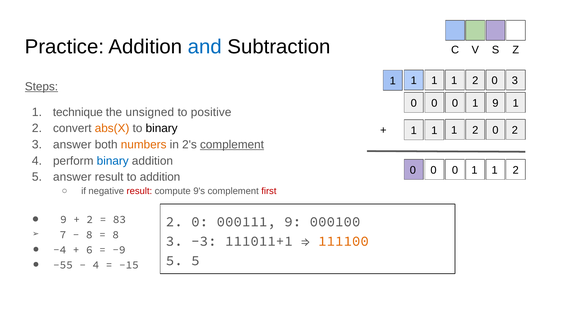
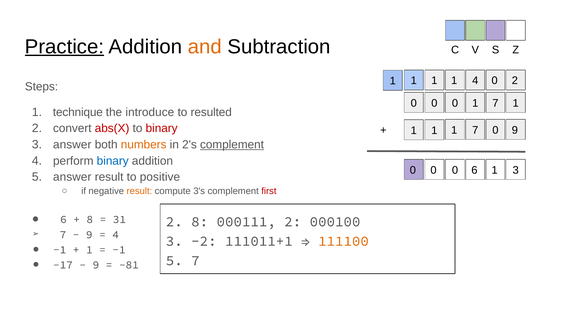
Practice underline: none -> present (64, 47)
and colour: blue -> orange (205, 47)
2: 2 -> 4 (475, 81)
3: 3 -> 2 (515, 81)
Steps underline: present -> none (41, 87)
0 1 9: 9 -> 7 (495, 103)
unsigned: unsigned -> introduce (150, 112)
positive: positive -> resulted (211, 112)
abs(X colour: orange -> red (112, 129)
binary colour: black -> red (162, 129)
2: 2 -> 7 (475, 130)
2: 2 -> 9 (515, 130)
1: 1 -> 6 (474, 170)
2: 2 -> 3 (516, 170)
to addition: addition -> positive (160, 177)
result colour: red -> orange (139, 191)
9's: 9's -> 3's (199, 191)
9: 9 -> 6 (63, 220)
2: 2 -> 8 (90, 220)
83: 83 -> 31 (119, 220)
0: 0 -> 8 (200, 222)
000111 9: 9 -> 2 (293, 222)
8: 8 -> 9 (89, 235)
8: 8 -> 4 (116, 235)
-3: -3 -> -2 (204, 241)
-4: -4 -> -1 (60, 250)
6: 6 -> 1 (89, 250)
-9: -9 -> -1 (119, 250)
5 5: 5 -> 7 (195, 261)
-55: -55 -> -17 (63, 265)
4: 4 -> 9 (96, 265)
-15: -15 -> -81 (129, 265)
